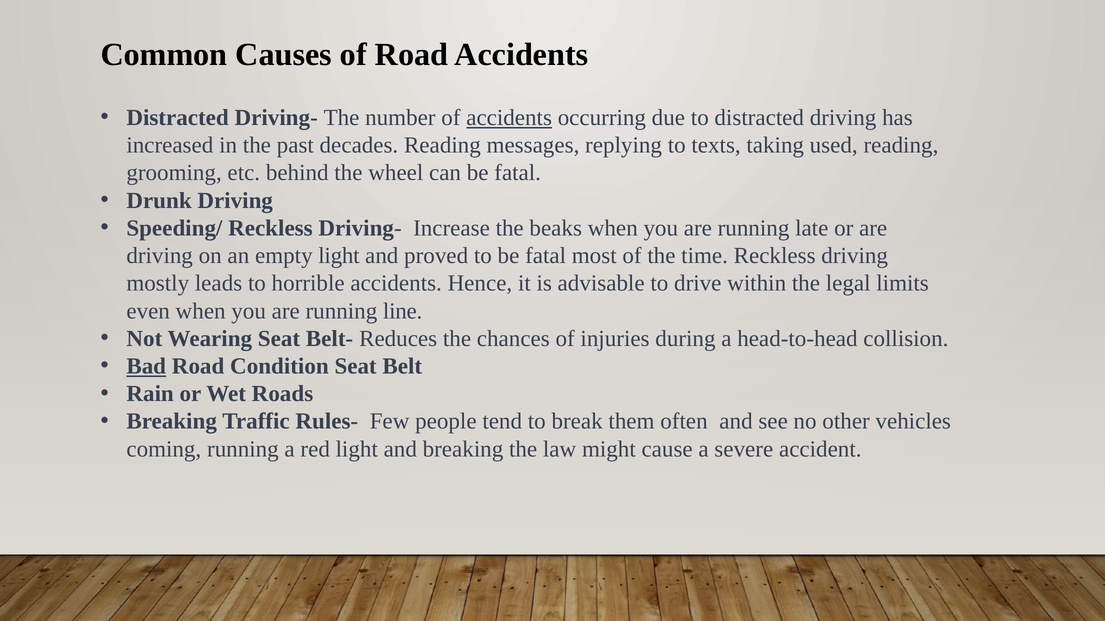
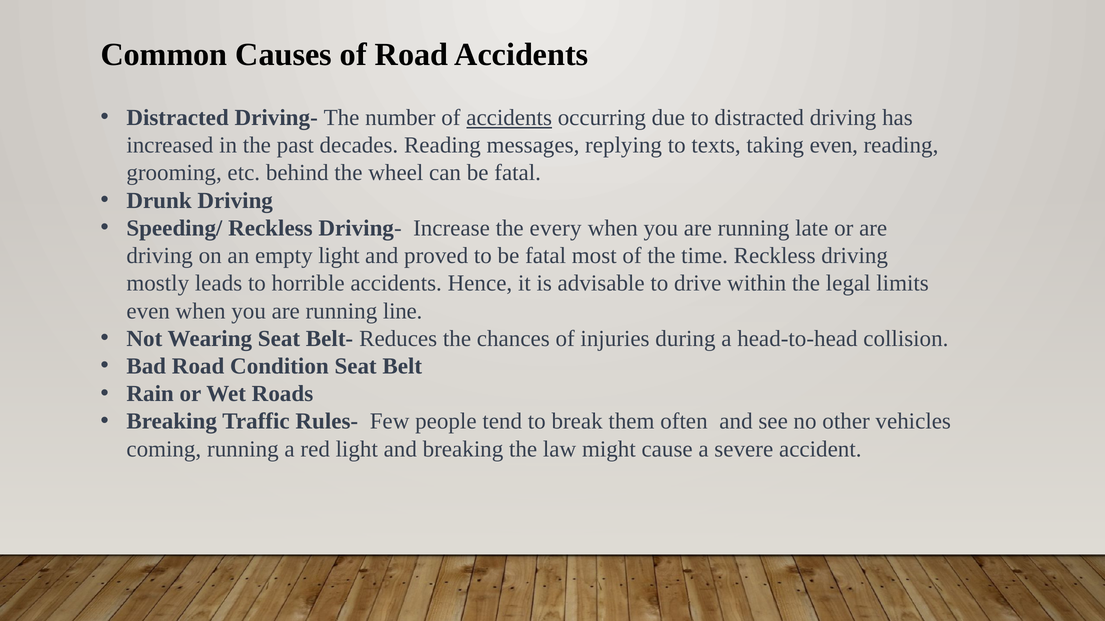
taking used: used -> even (834, 145)
beaks: beaks -> every (556, 228)
Bad underline: present -> none (146, 367)
